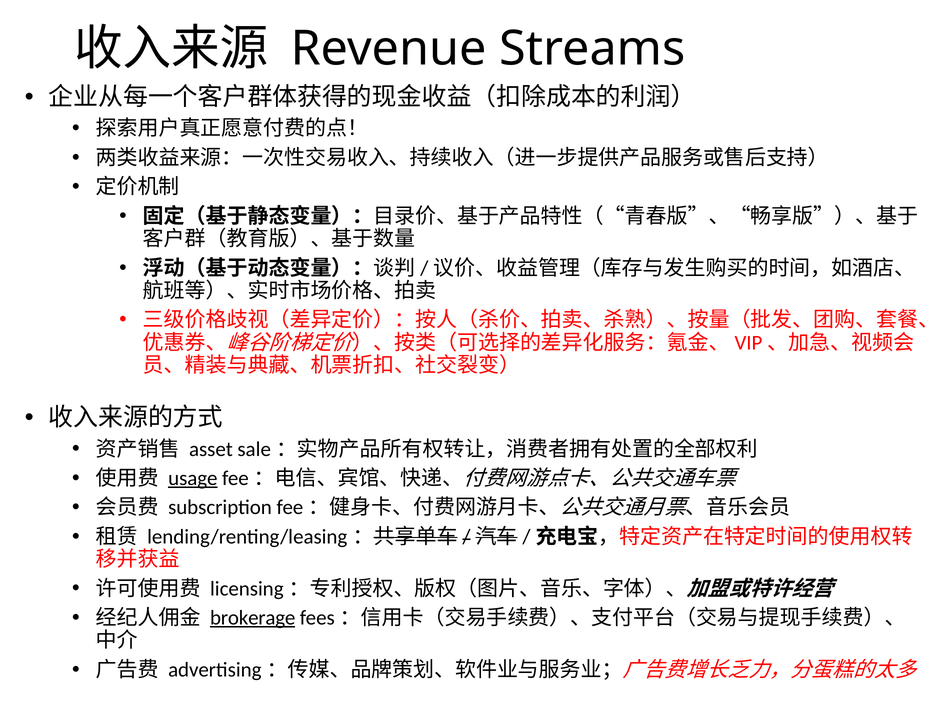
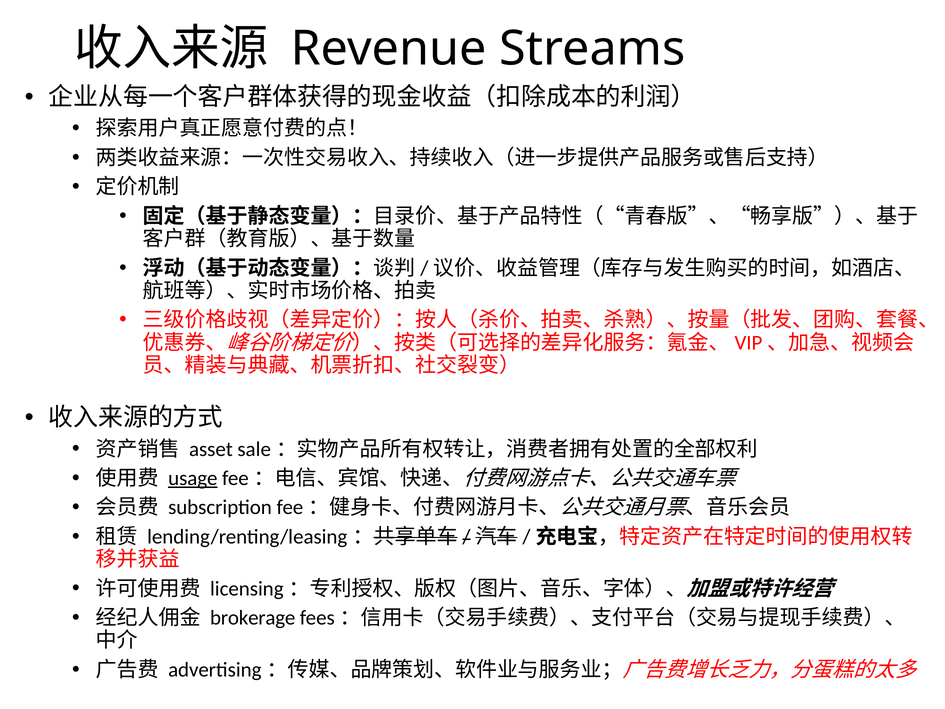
brokerage underline: present -> none (253, 618)
